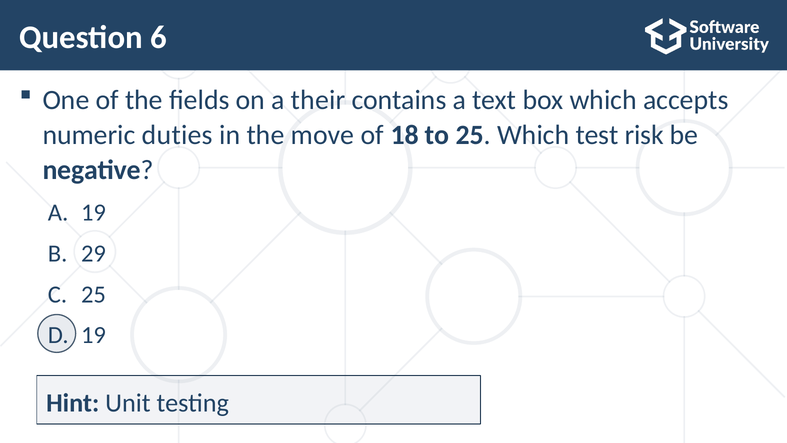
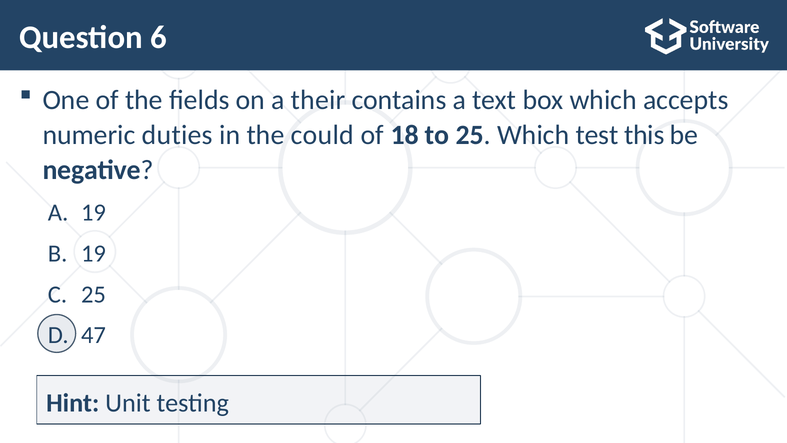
move: move -> could (322, 135)
risk: risk -> this (644, 135)
29: 29 -> 19 (93, 253)
19: 19 -> 47 (93, 335)
